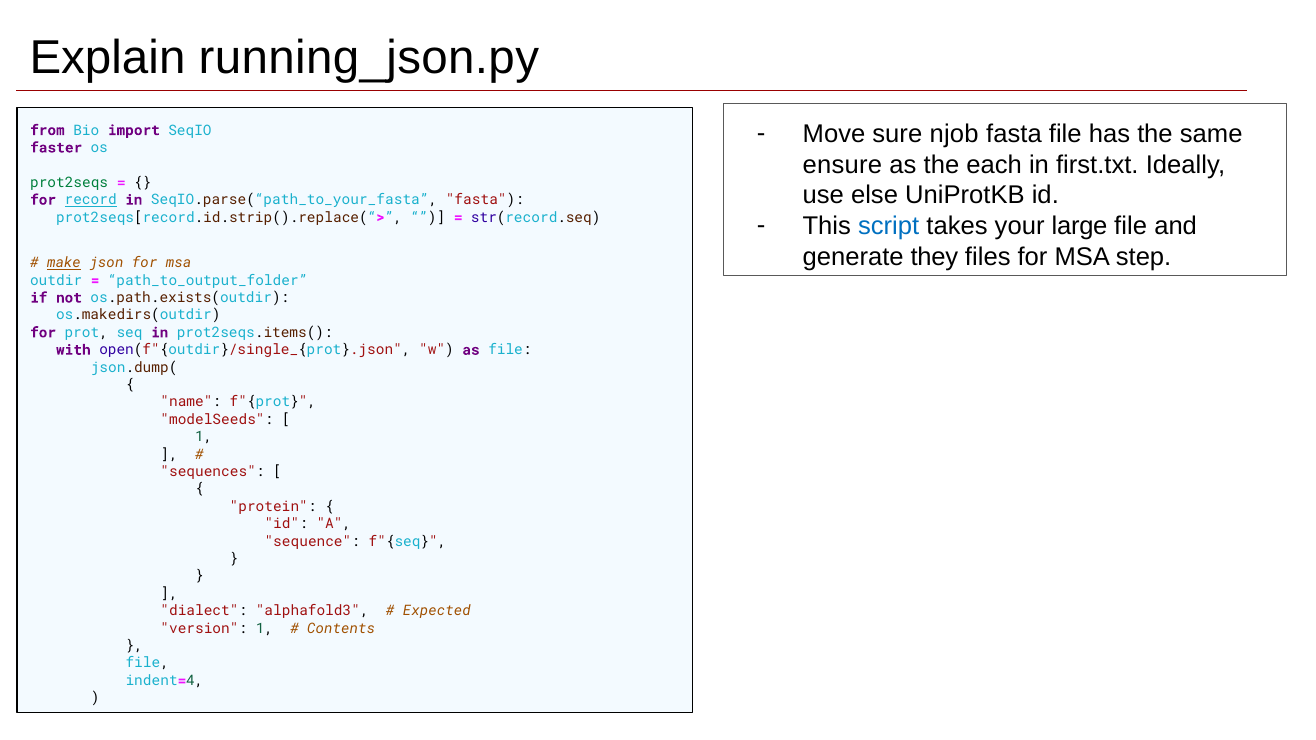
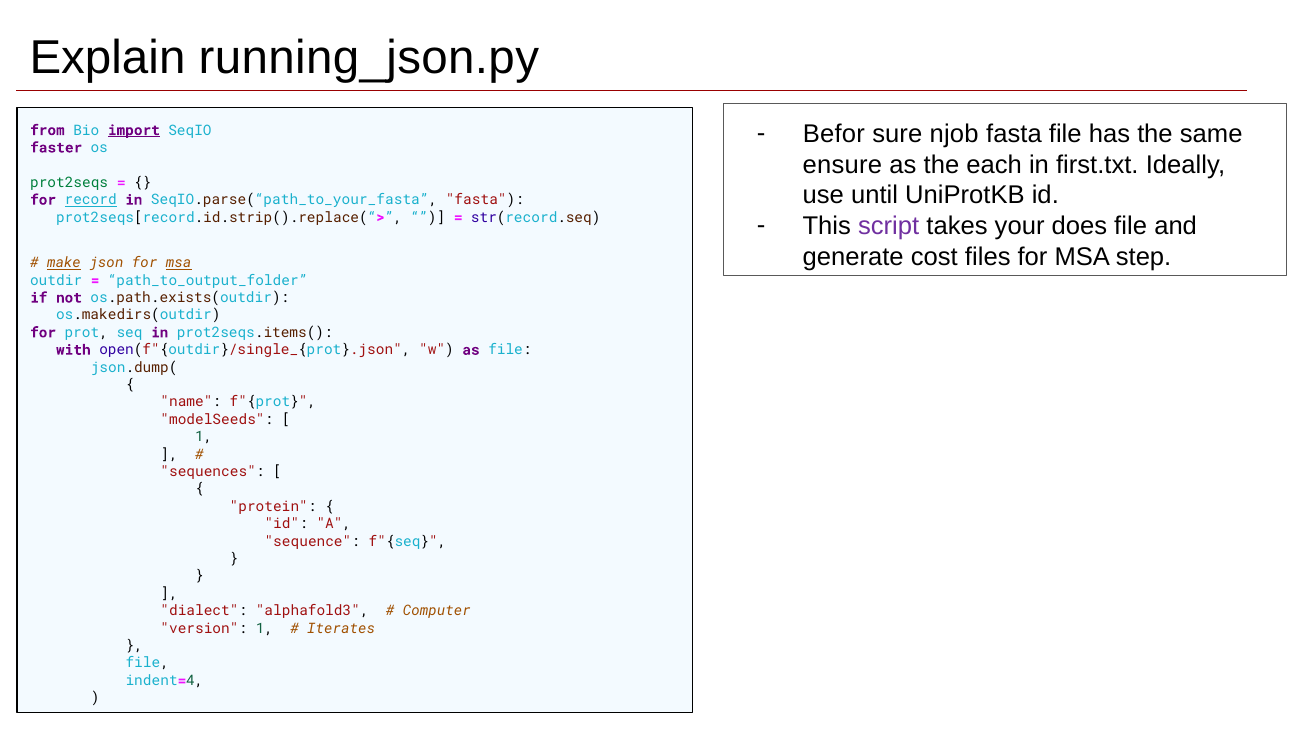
Move: Move -> Befor (834, 134)
import underline: none -> present (134, 130)
else: else -> until (875, 195)
script colour: blue -> purple (889, 226)
large: large -> does (1079, 226)
they: they -> cost (934, 257)
msa underline: none -> present (179, 263)
Expected: Expected -> Computer (437, 611)
Contents: Contents -> Iterates (341, 629)
